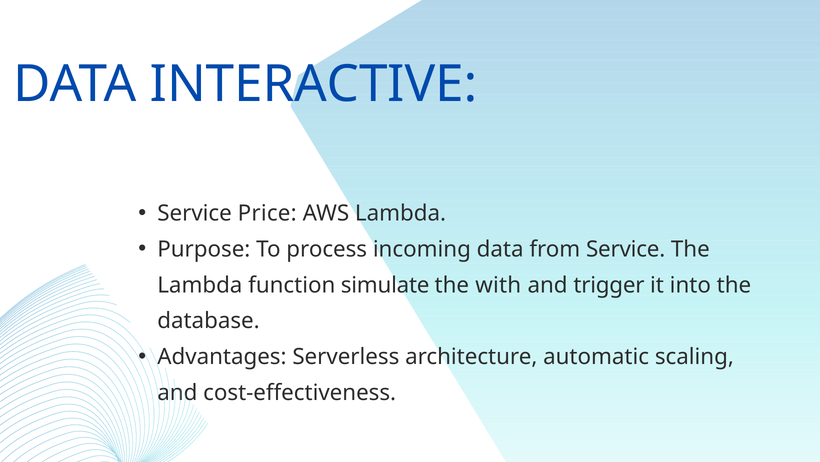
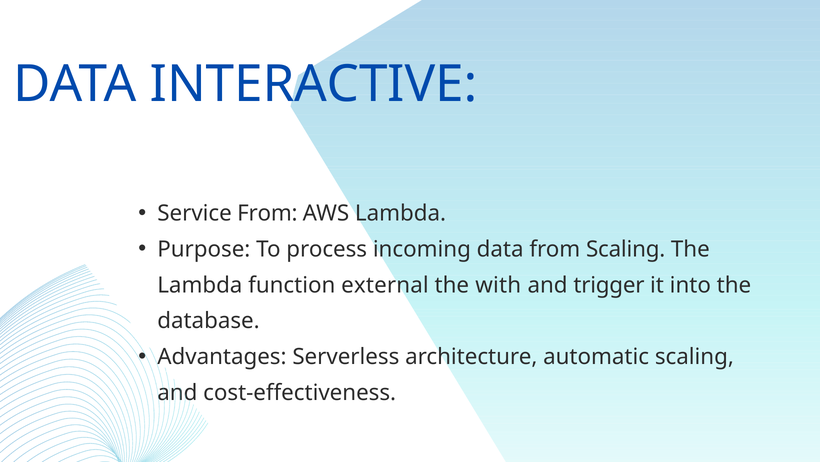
Service Price: Price -> From (267, 213)
from Service: Service -> Scaling (626, 249)
simulate: simulate -> external (385, 285)
